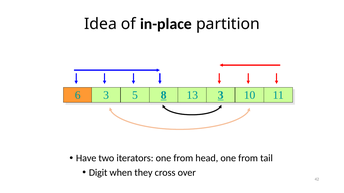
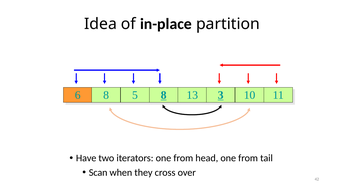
6 3: 3 -> 8 (106, 95)
Digit: Digit -> Scan (98, 173)
